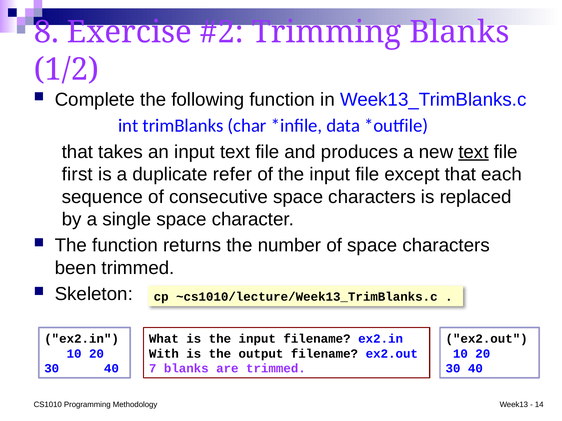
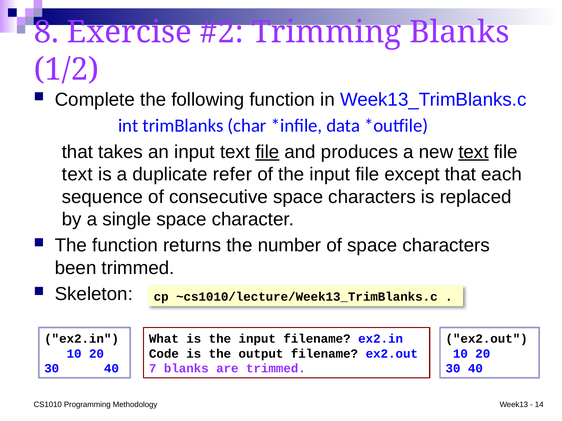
file underline: none -> present (267, 152)
first: first -> text (77, 175)
With: With -> Code (164, 354)
